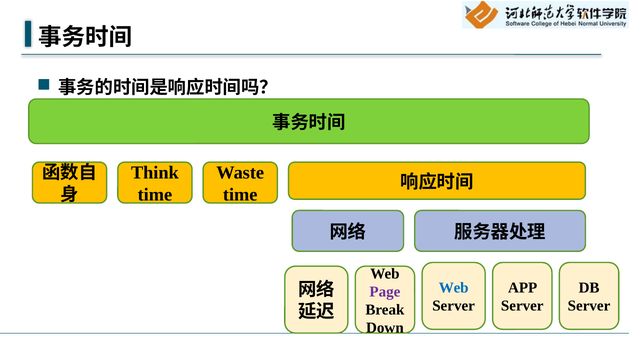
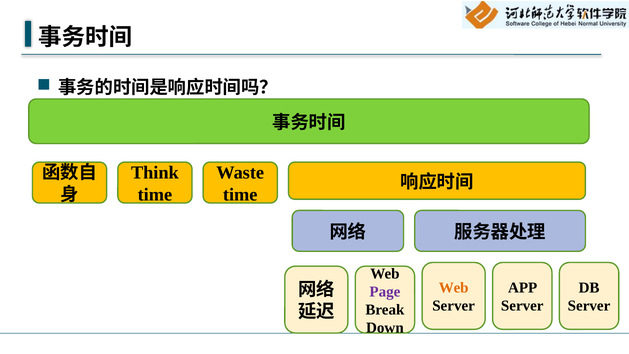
Web colour: blue -> orange (454, 288)
